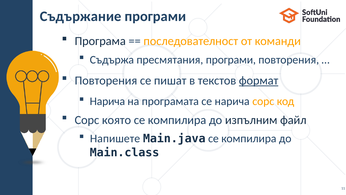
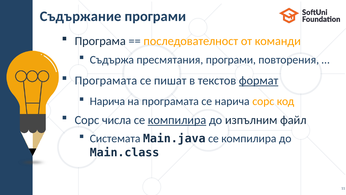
Повторения: Повторения -> Програмата (106, 80)
която: която -> числа (117, 120)
компилира underline: none -> present (177, 120)
Напишете: Напишете -> Системата (115, 138)
